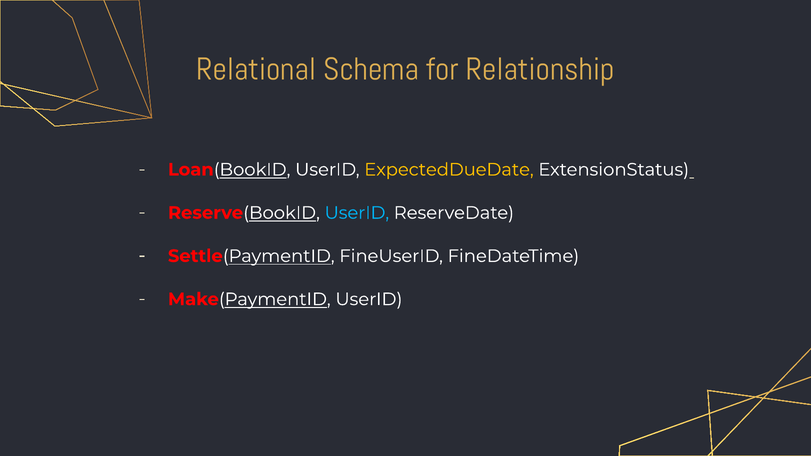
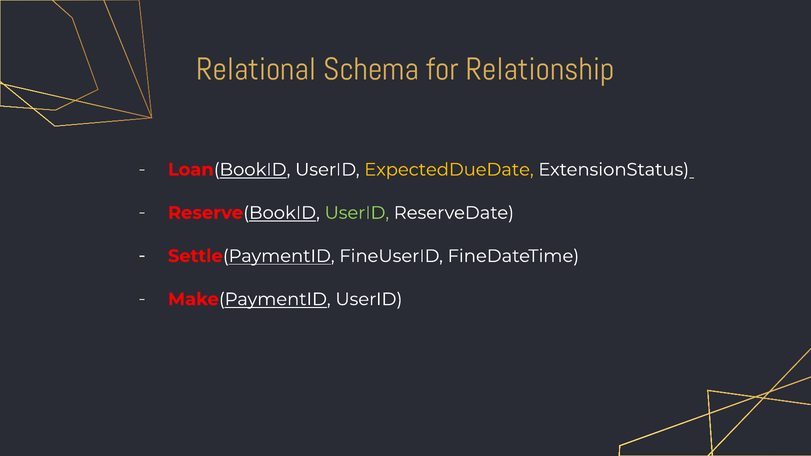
UserID colour: light blue -> light green (357, 213)
